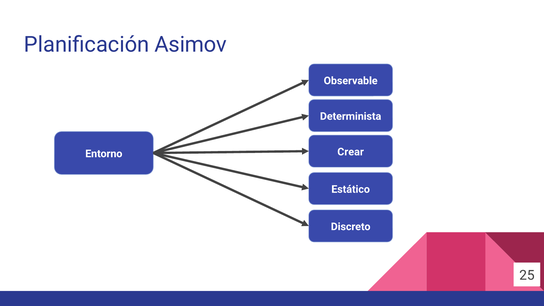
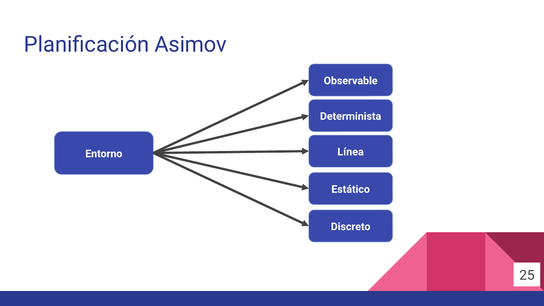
Crear: Crear -> Línea (351, 152)
